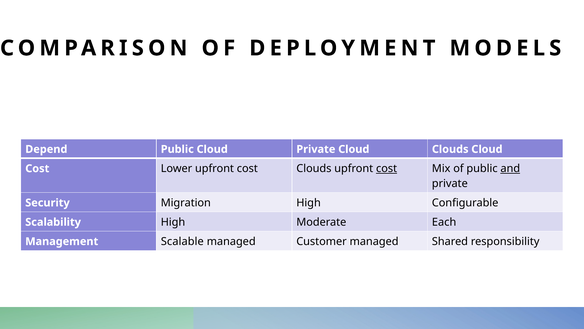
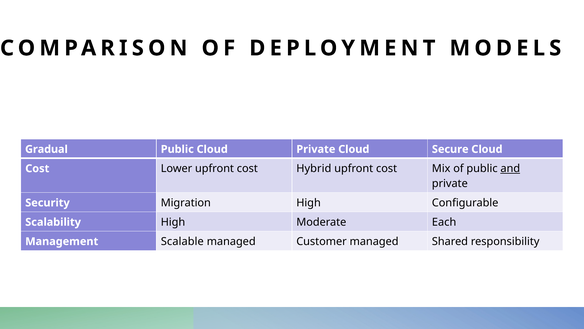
Depend: Depend -> Gradual (46, 149)
Cloud Clouds: Clouds -> Secure (450, 149)
cost Clouds: Clouds -> Hybrid (314, 168)
cost underline: present -> none (387, 168)
